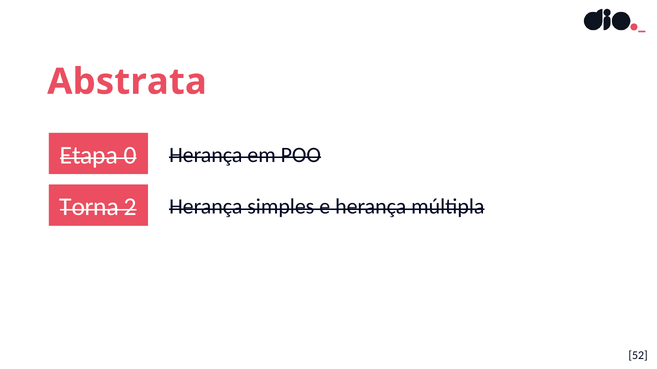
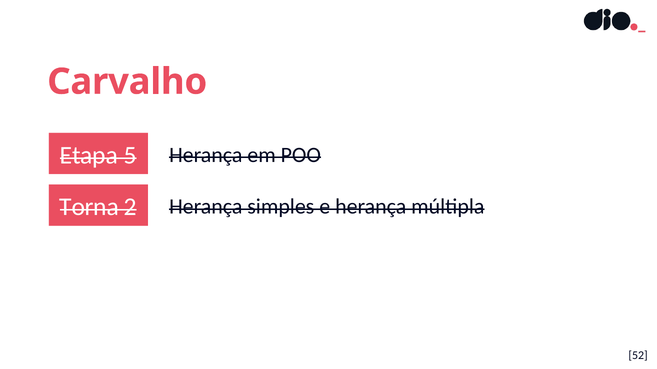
Abstrata: Abstrata -> Carvalho (127, 82)
0: 0 -> 5 (130, 156)
